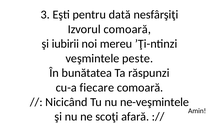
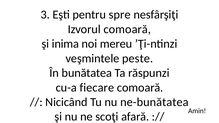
dată: dată -> spre (120, 15)
iubirii: iubirii -> inima (65, 44)
ne-veşmintele: ne-veşmintele -> ne-bunătatea (154, 102)
